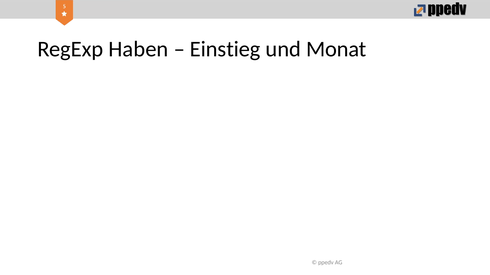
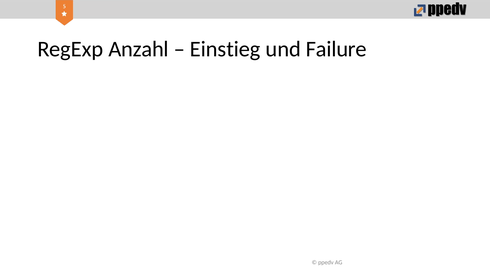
Haben: Haben -> Anzahl (139, 49)
Monat: Monat -> Failure (336, 49)
